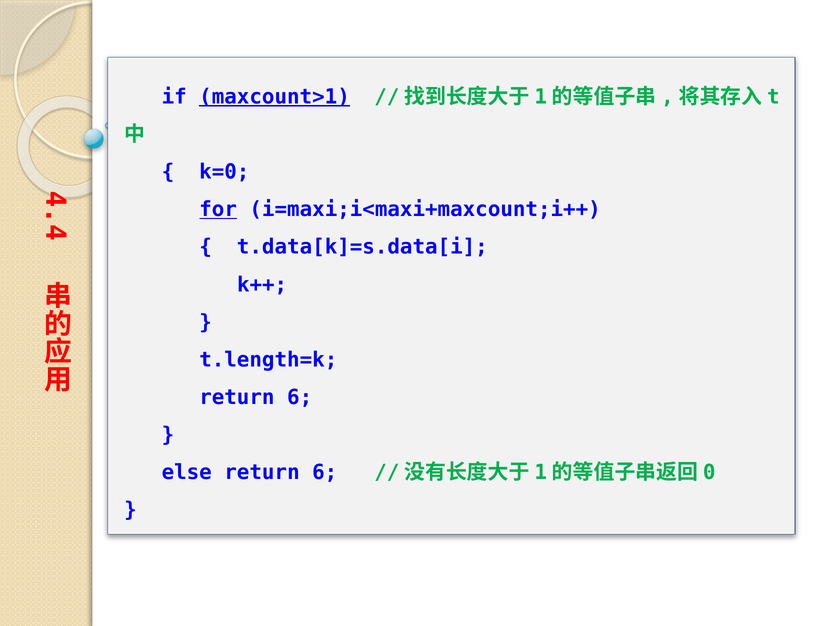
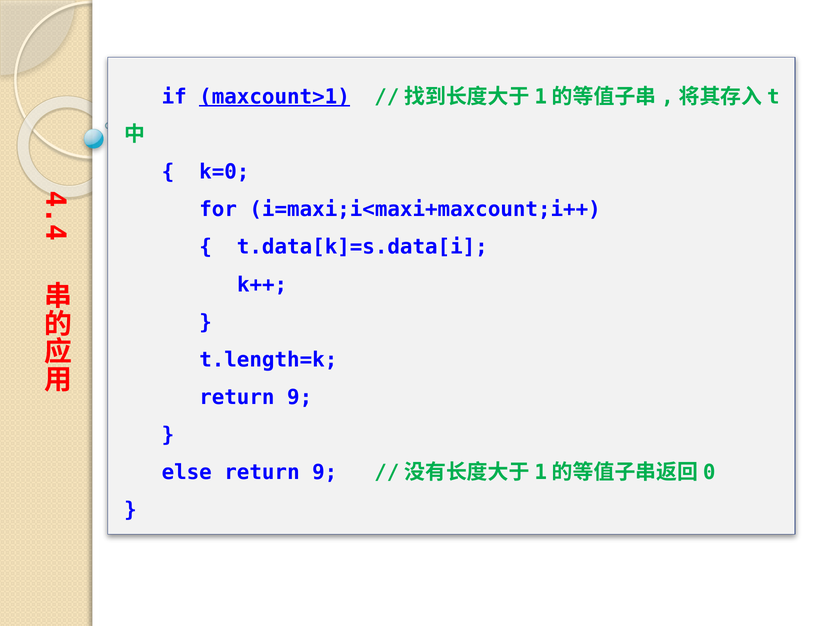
for underline: present -> none (218, 209)
6: 6 -> 9 (300, 397)
else return 6: 6 -> 9 (325, 472)
